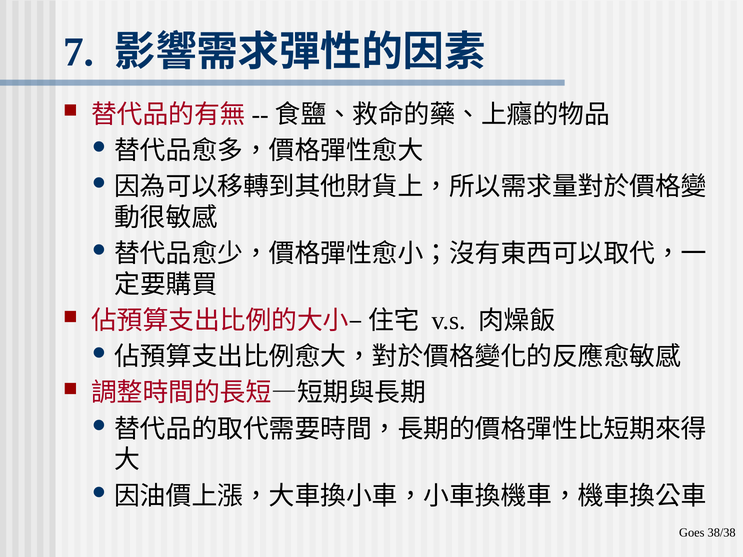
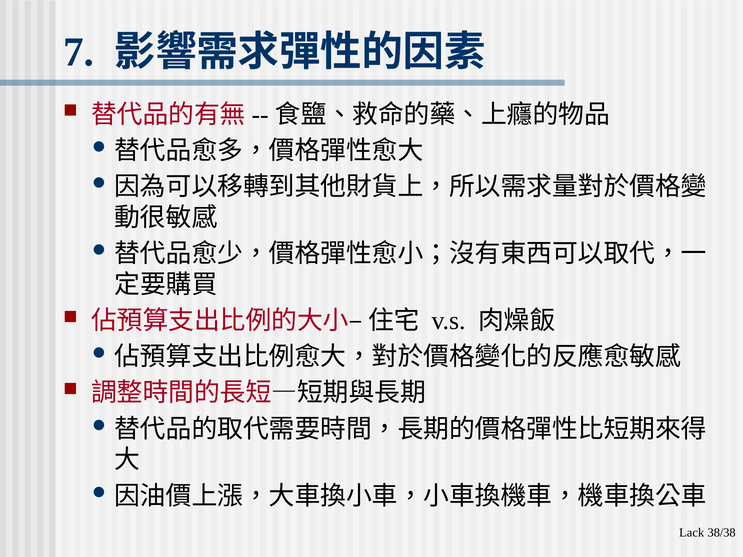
Goes: Goes -> Lack (692, 533)
